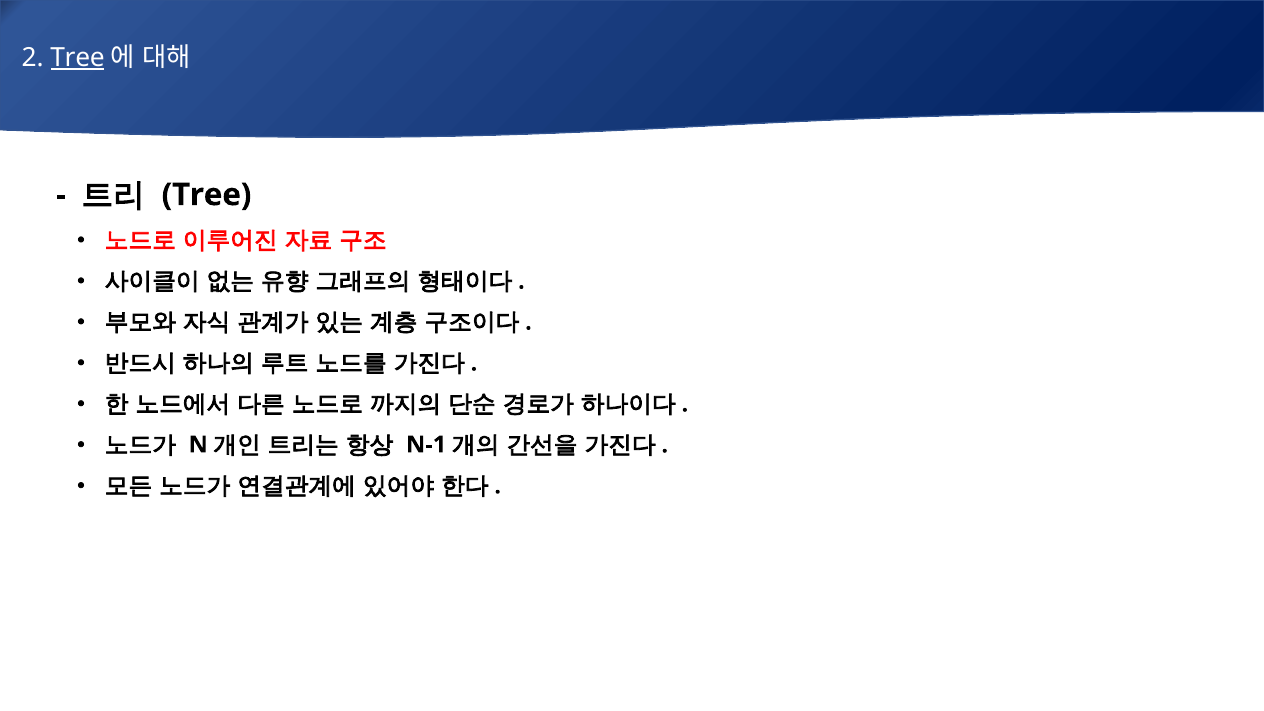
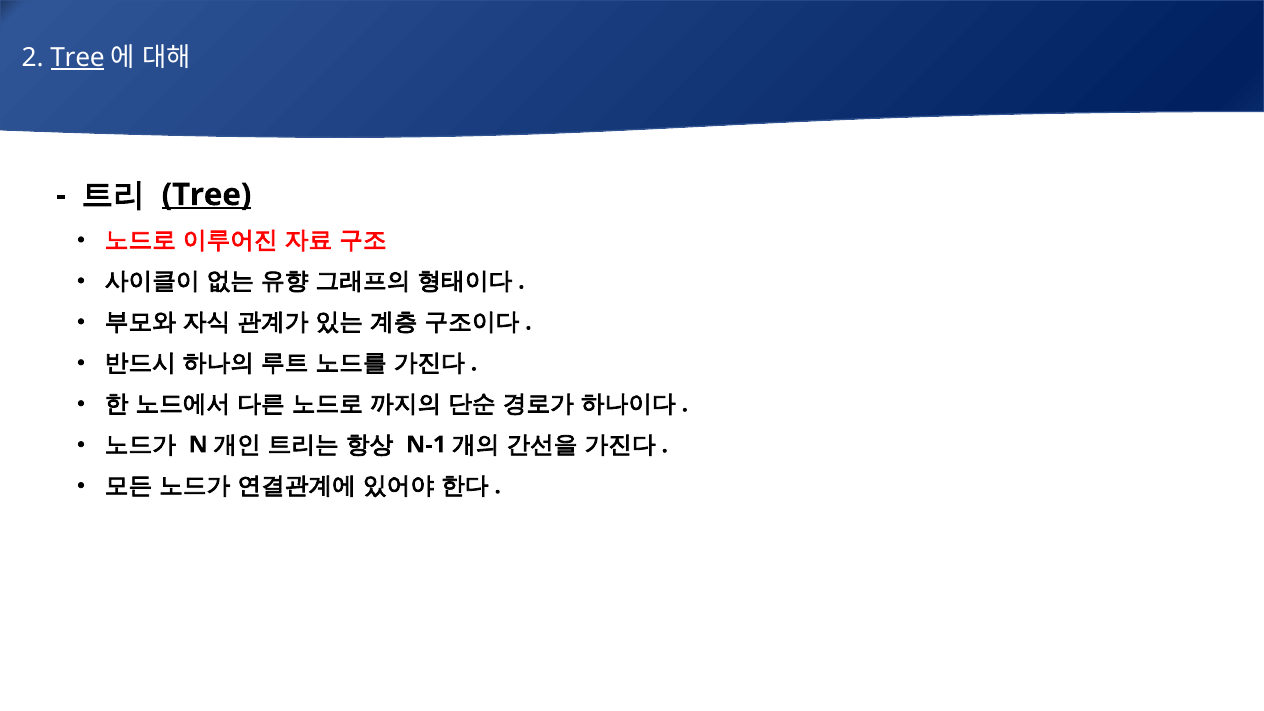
Tree underline: none -> present (207, 195)
